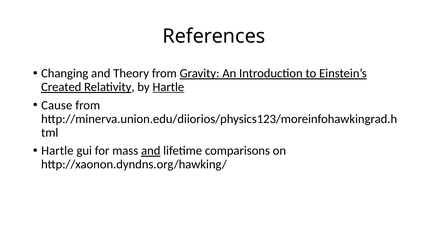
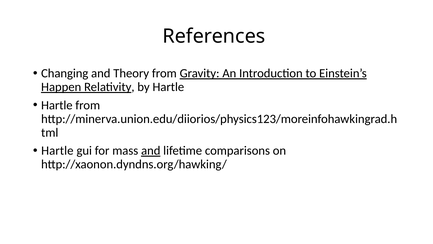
Created: Created -> Happen (61, 87)
Hartle underline: present -> none (168, 87)
Cause: Cause -> Hartle (57, 105)
